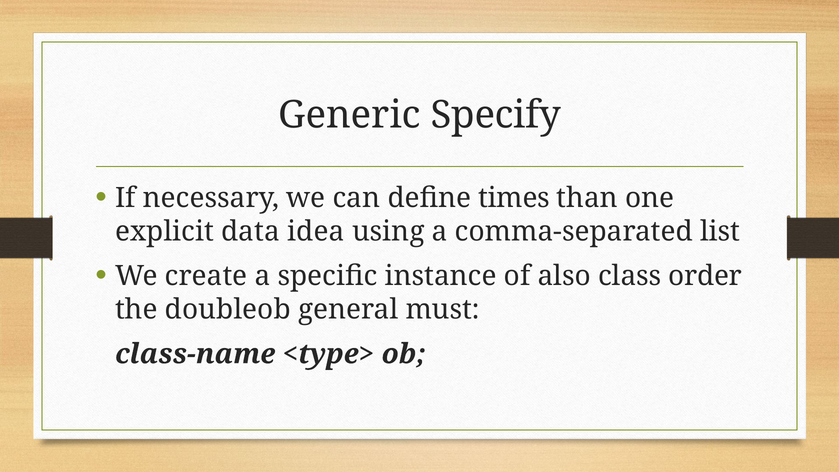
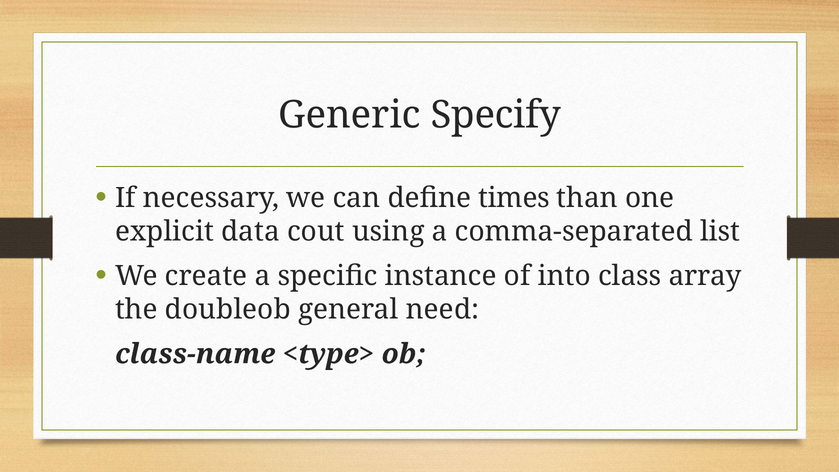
idea: idea -> cout (316, 231)
also: also -> into (564, 276)
order: order -> array (705, 276)
must: must -> need (443, 310)
